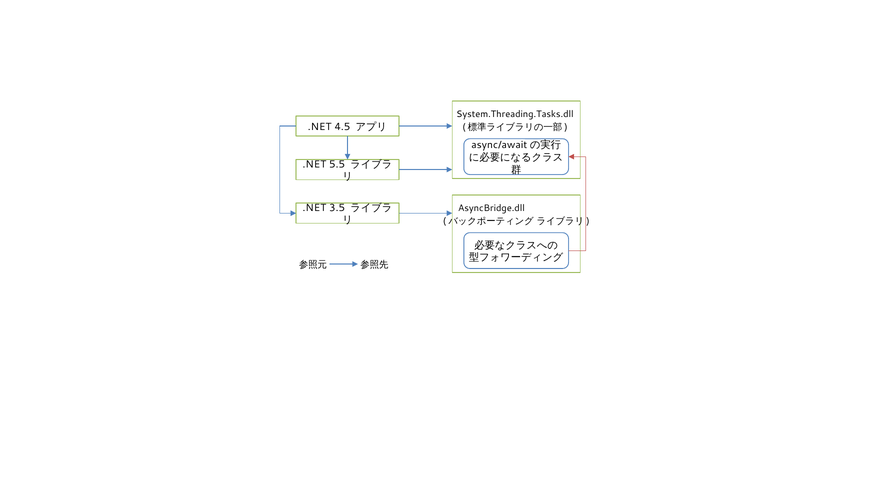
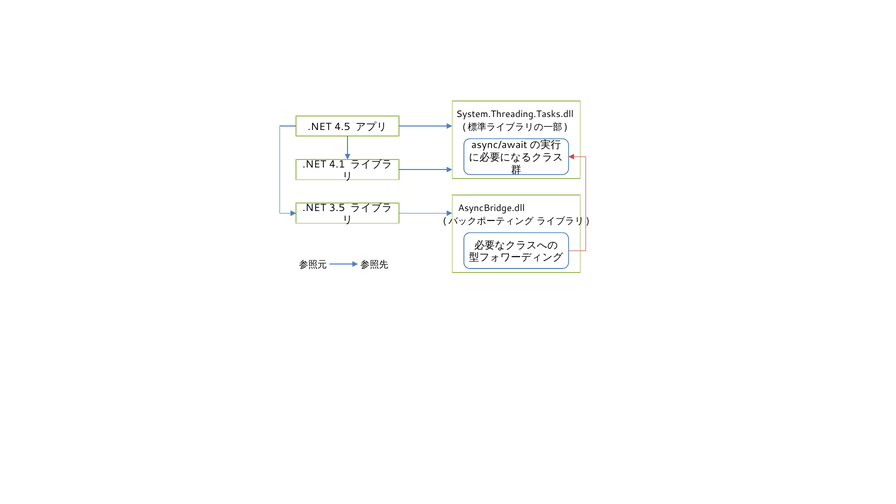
5.5: 5.5 -> 4.1 (337, 164)
